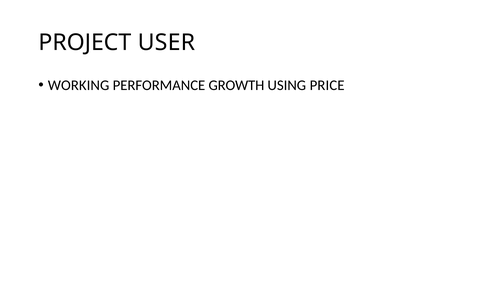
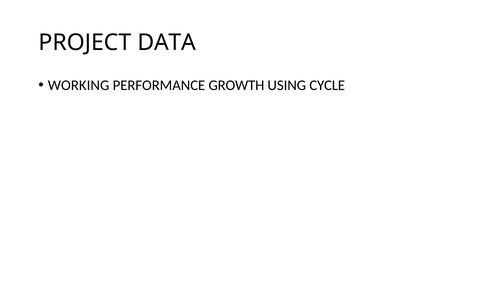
USER: USER -> DATA (167, 42)
PRICE: PRICE -> CYCLE (327, 85)
